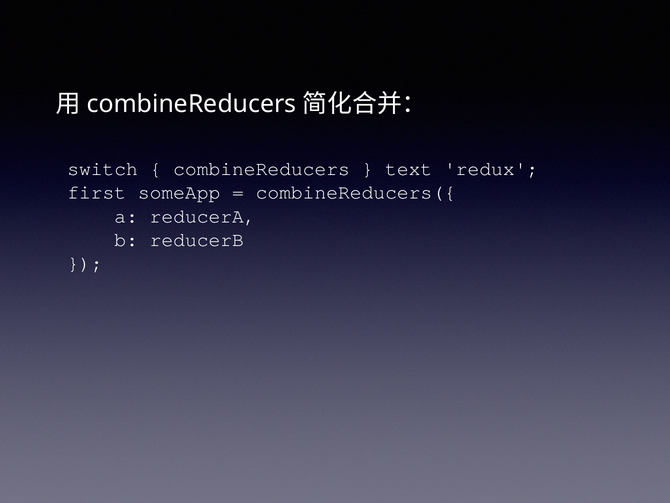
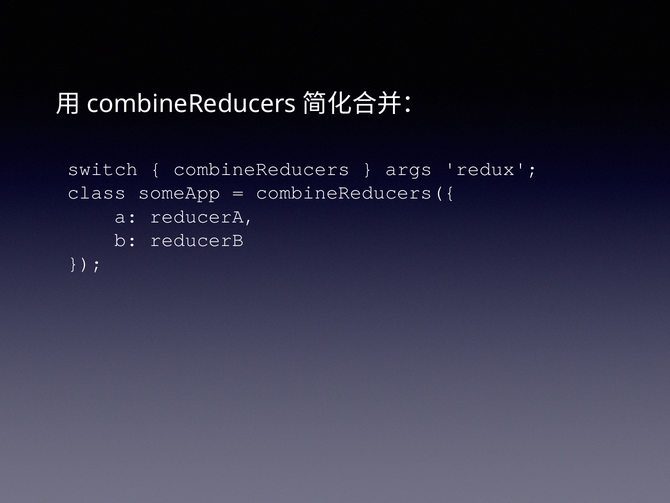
text: text -> args (409, 169)
first: first -> class (97, 192)
